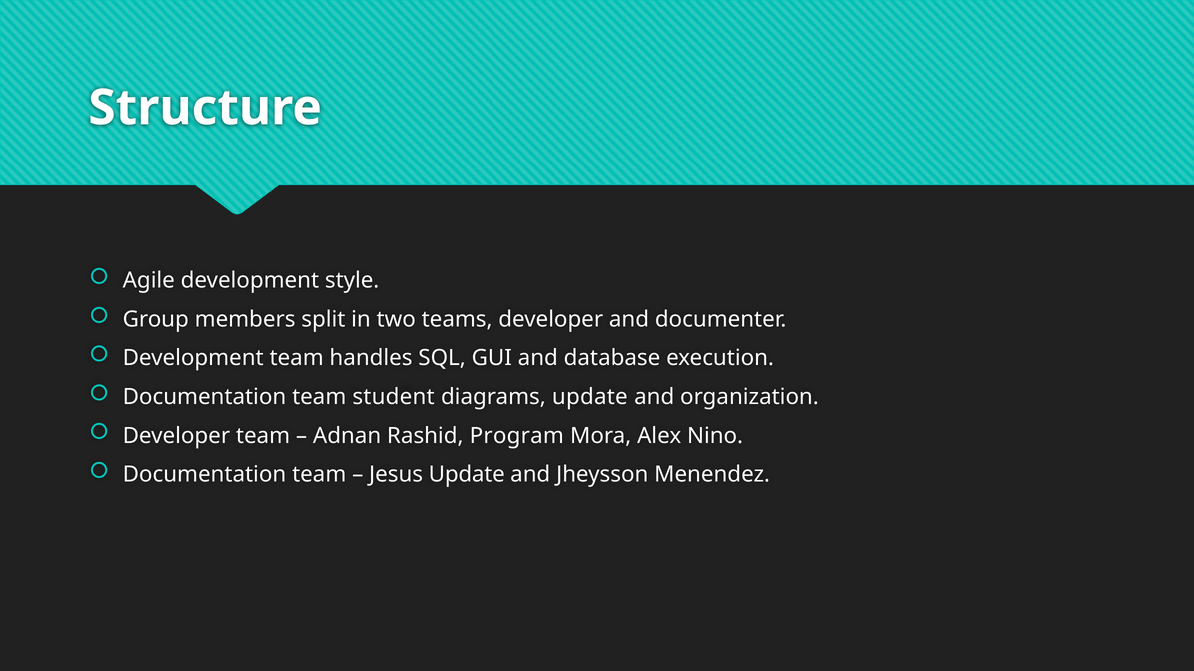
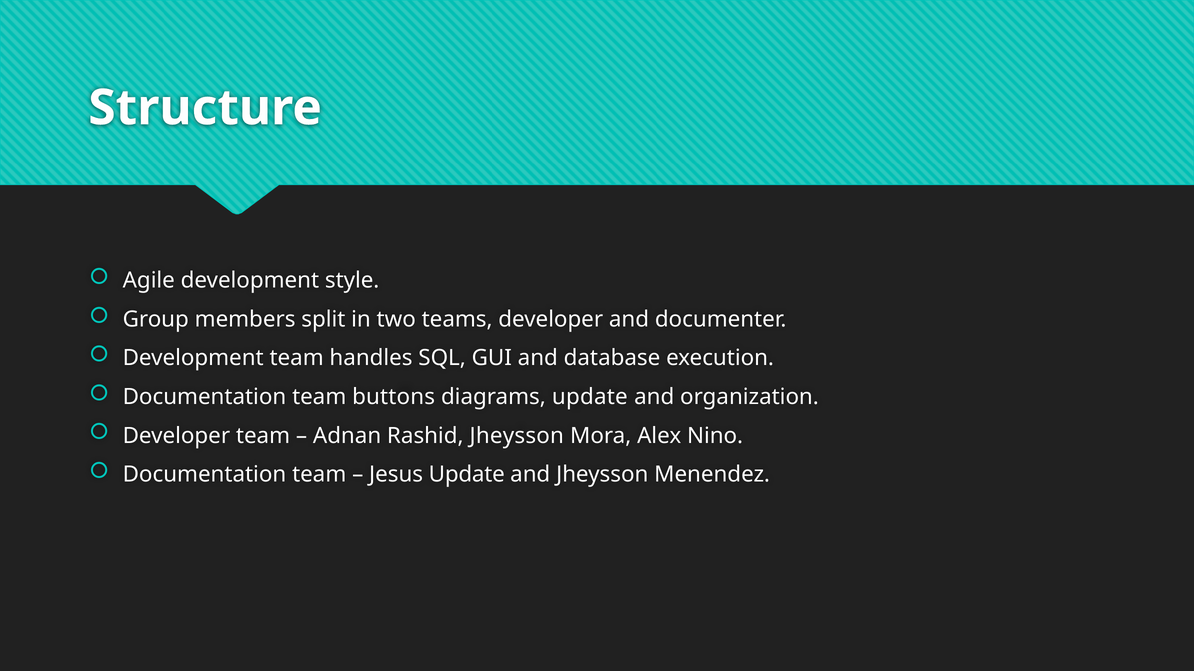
student: student -> buttons (394, 397)
Rashid Program: Program -> Jheysson (517, 436)
